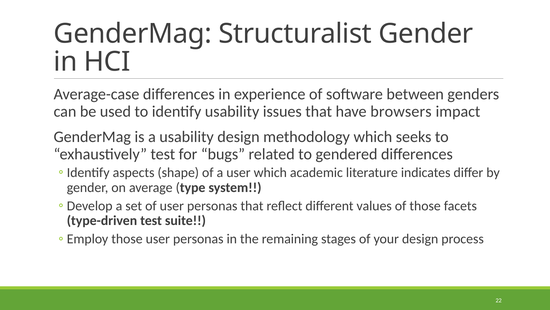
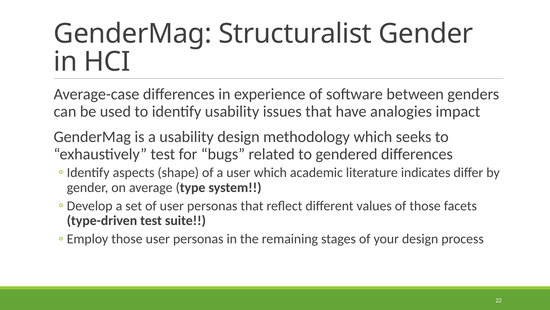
browsers: browsers -> analogies (401, 111)
